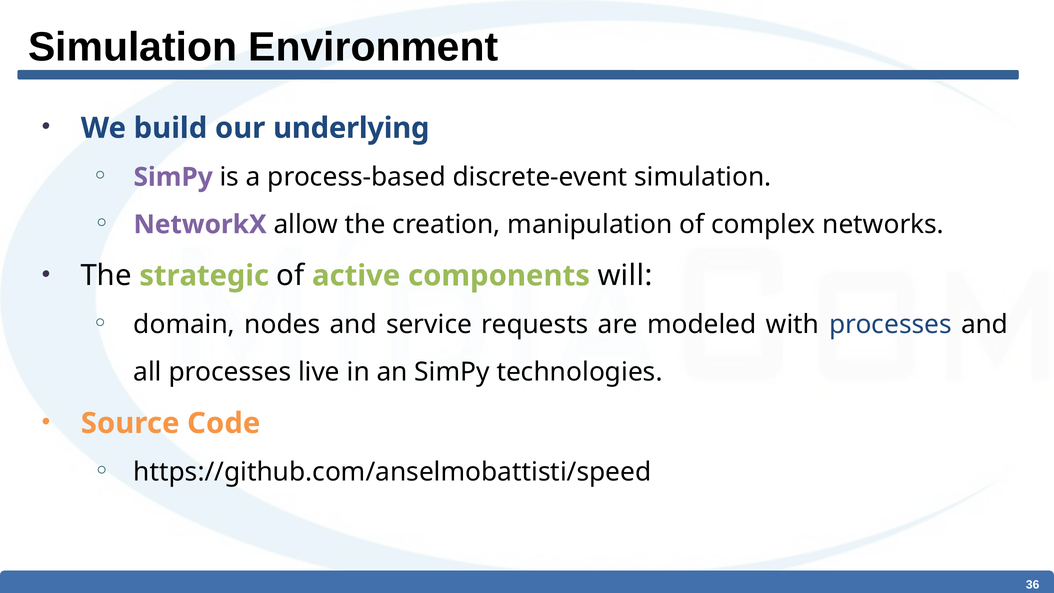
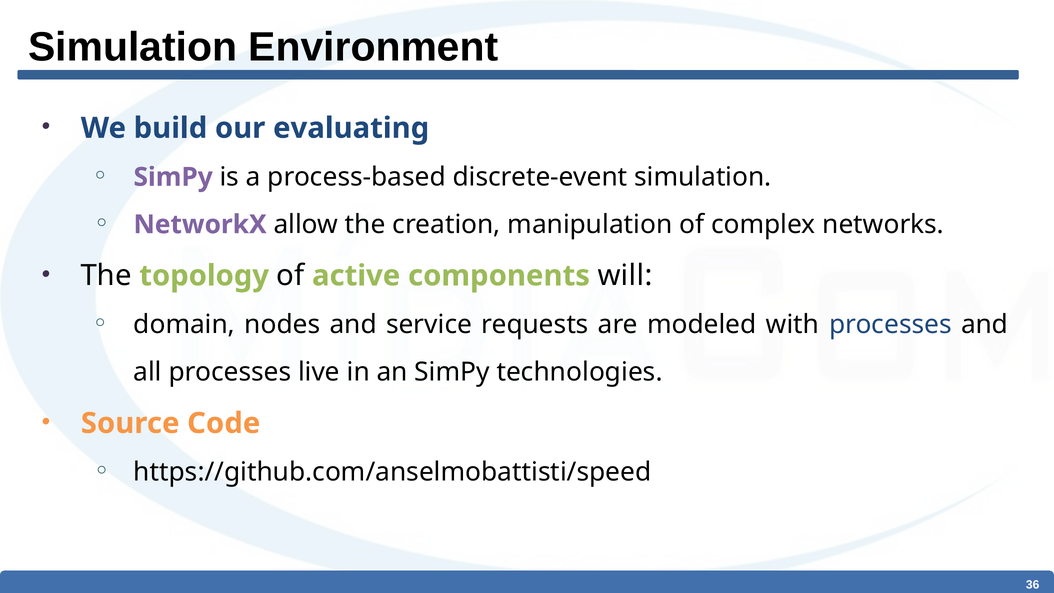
underlying: underlying -> evaluating (351, 128)
strategic: strategic -> topology (204, 276)
